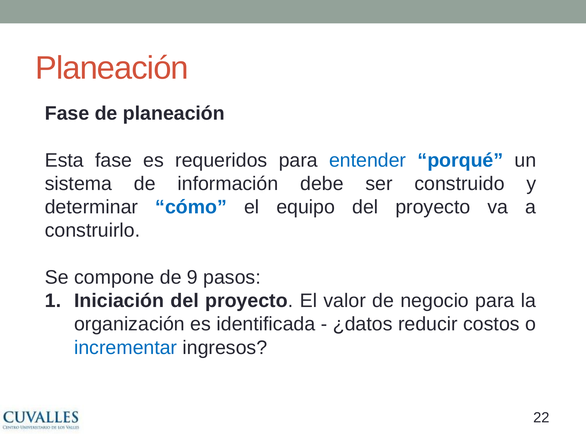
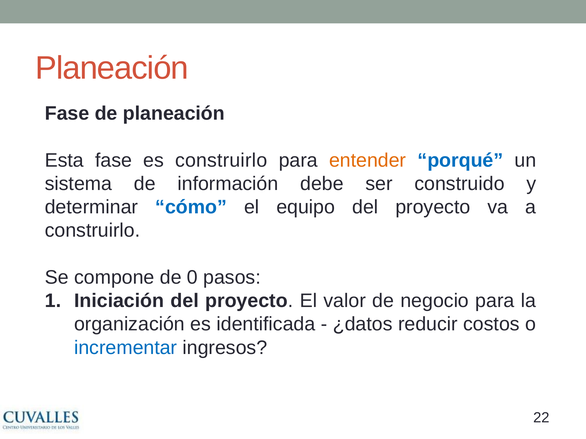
es requeridos: requeridos -> construirlo (221, 160)
entender colour: blue -> orange (368, 160)
9: 9 -> 0 (192, 278)
